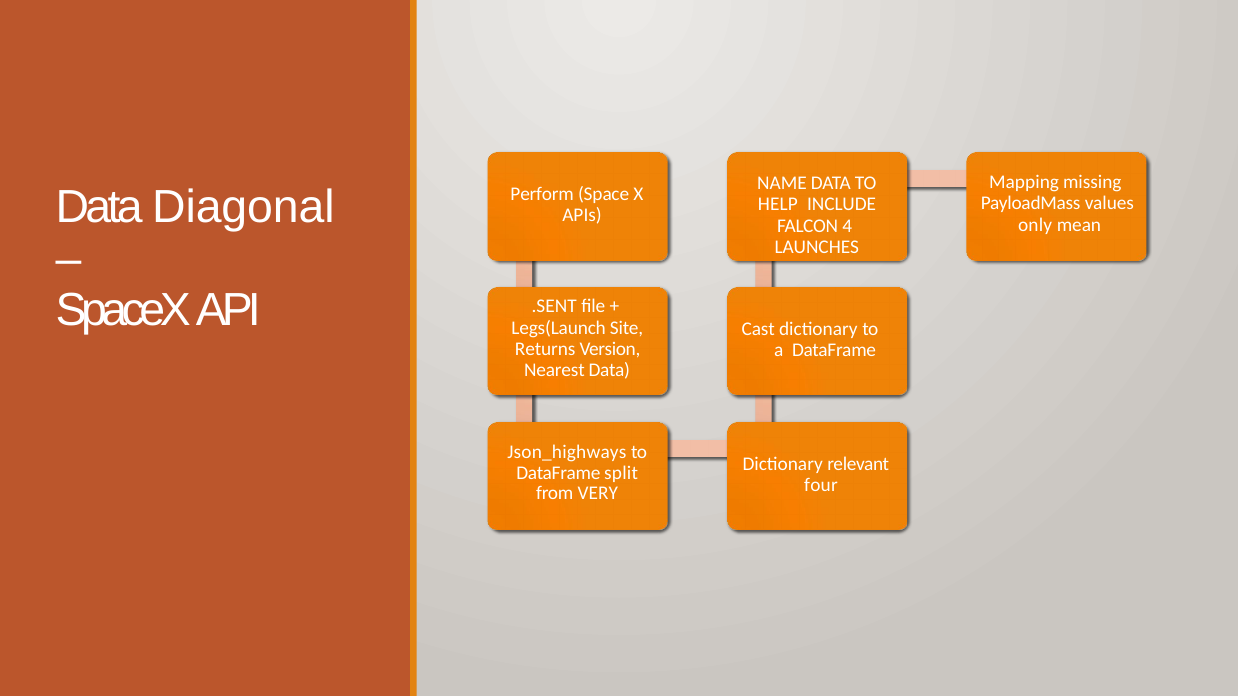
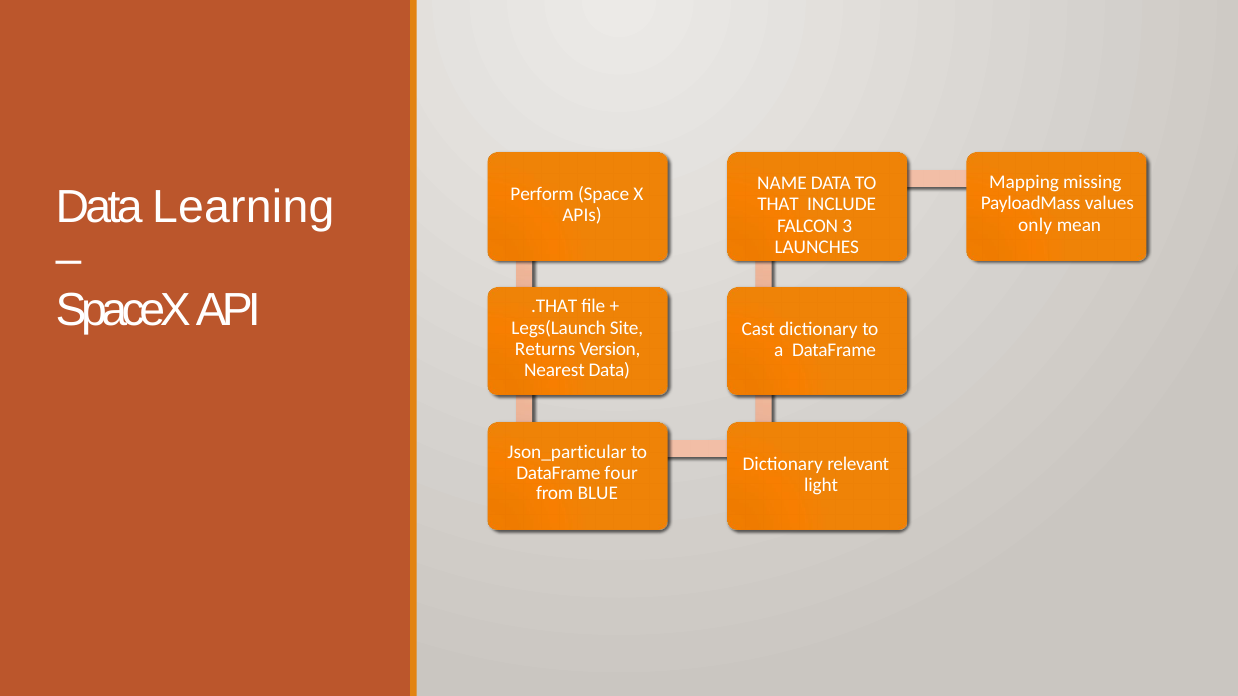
Diagonal: Diagonal -> Learning (243, 207)
HELP: HELP -> THAT (778, 205)
4: 4 -> 3 (847, 226)
.SENT: .SENT -> .THAT (554, 307)
Json_highways: Json_highways -> Json_particular (567, 452)
split: split -> four (621, 473)
four: four -> light (821, 485)
VERY: VERY -> BLUE (598, 494)
